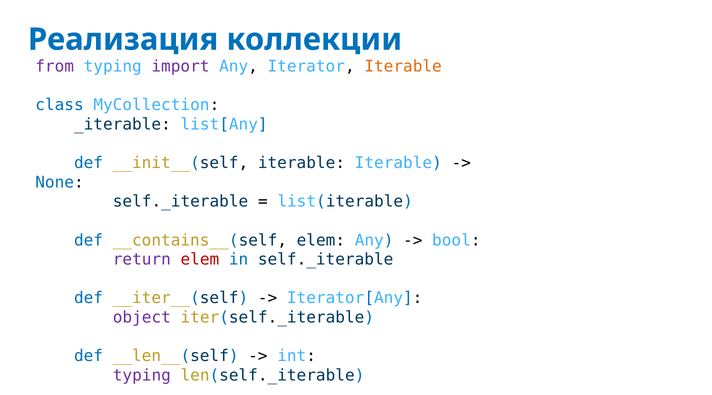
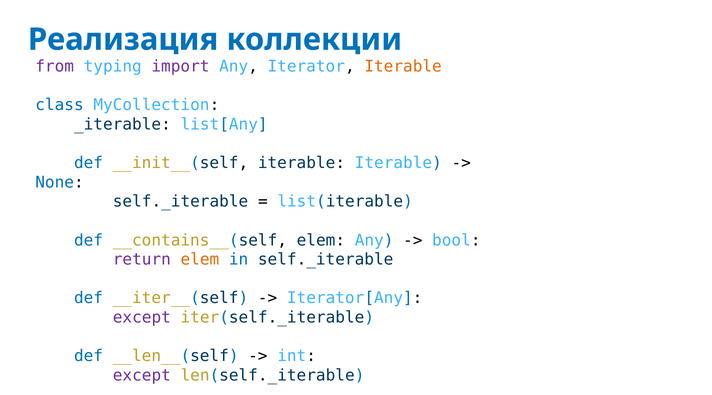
elem colour: red -> orange (200, 259)
object: object -> except (142, 317)
typing: typing -> except (142, 375)
